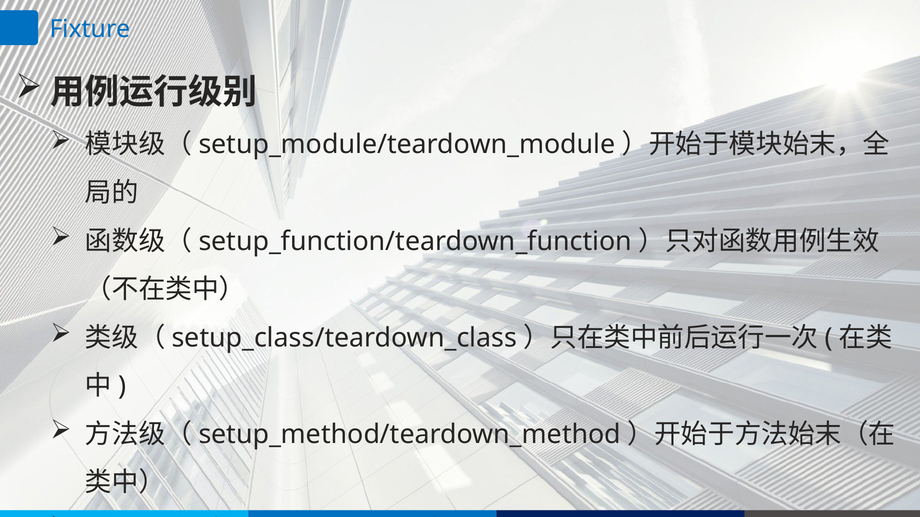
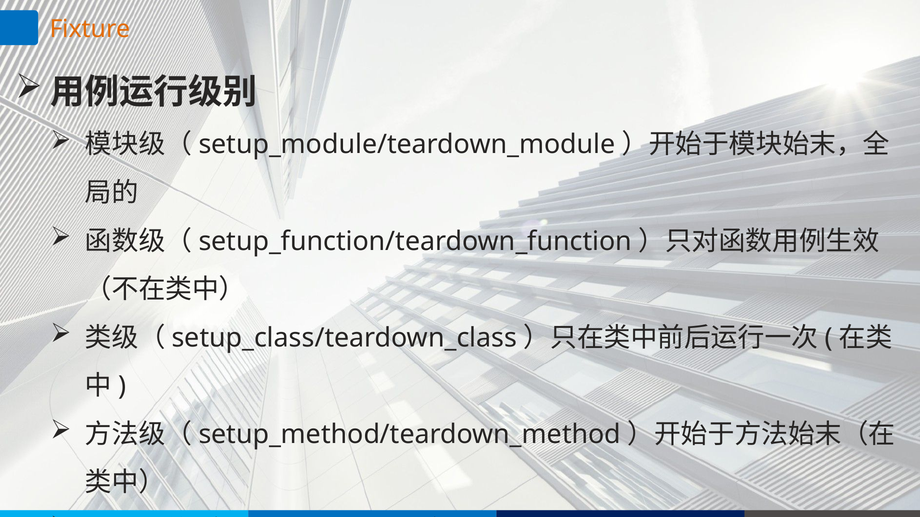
Fixture colour: blue -> orange (90, 29)
